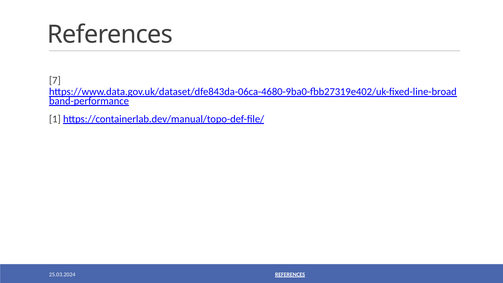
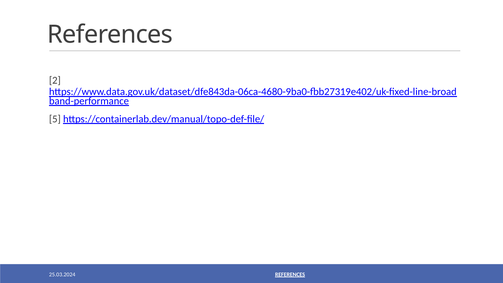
7: 7 -> 2 (55, 80)
1: 1 -> 5 (55, 119)
